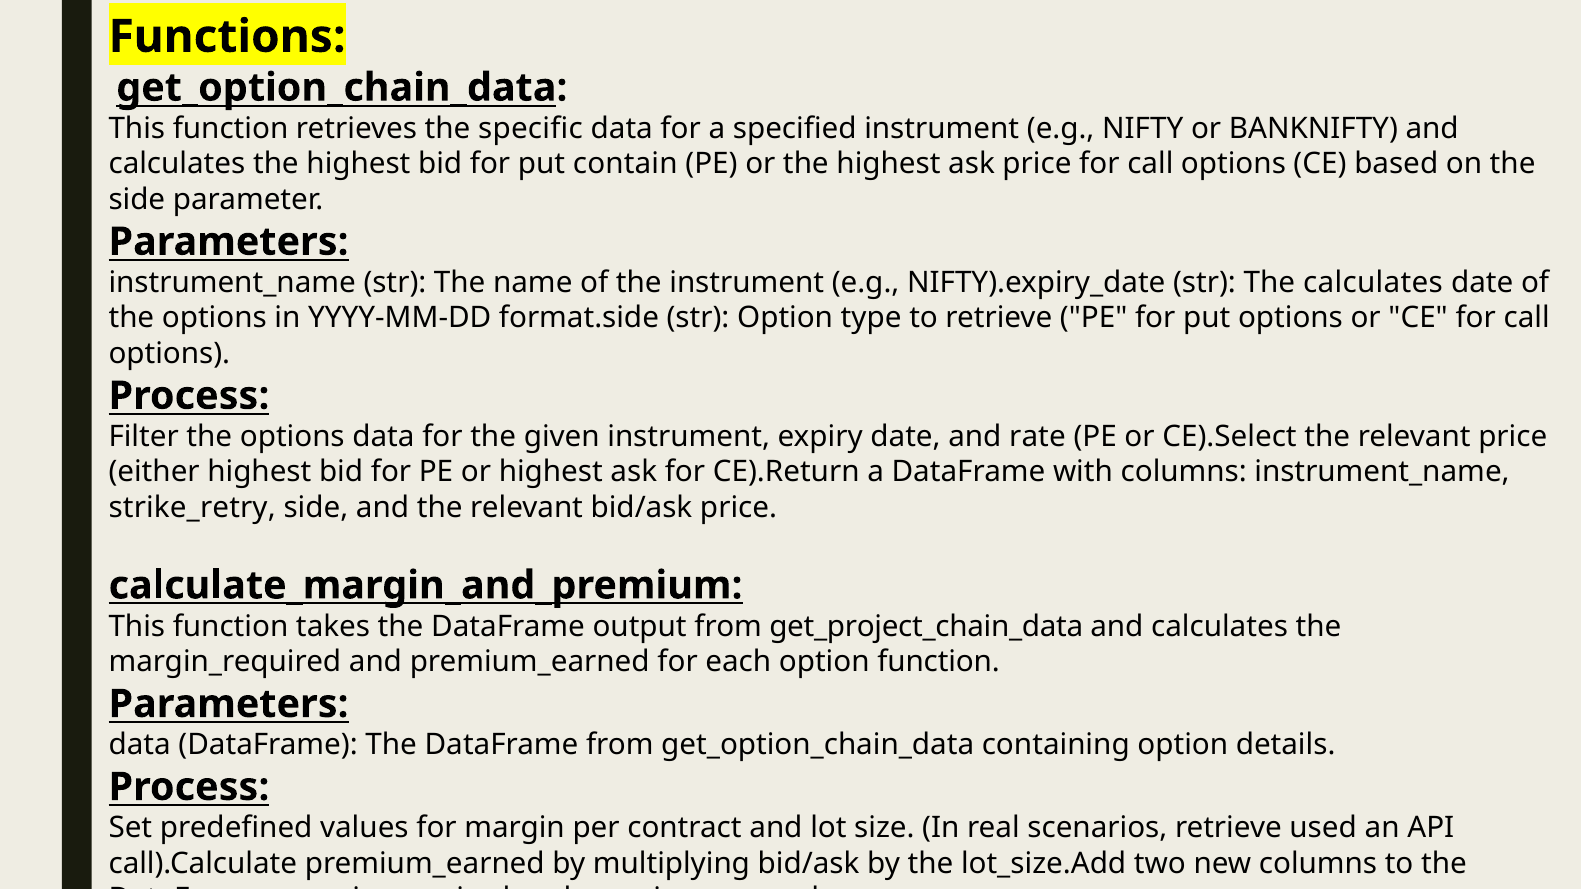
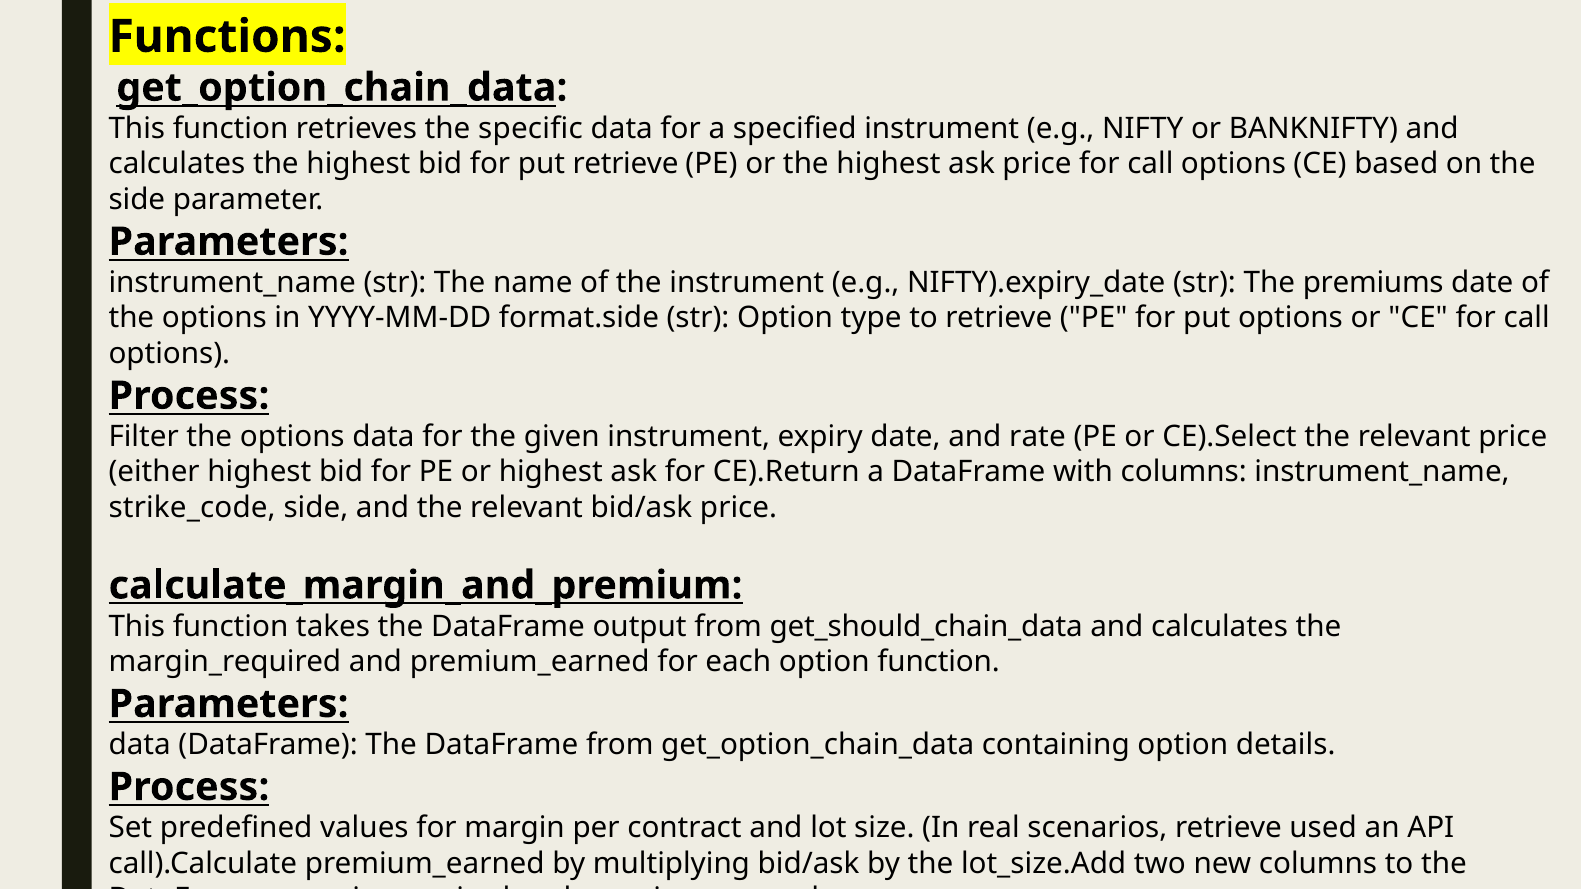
put contain: contain -> retrieve (625, 164)
The calculates: calculates -> premiums (1373, 283)
strike_retry: strike_retry -> strike_code (192, 508)
get_project_chain_data: get_project_chain_data -> get_should_chain_data (926, 626)
